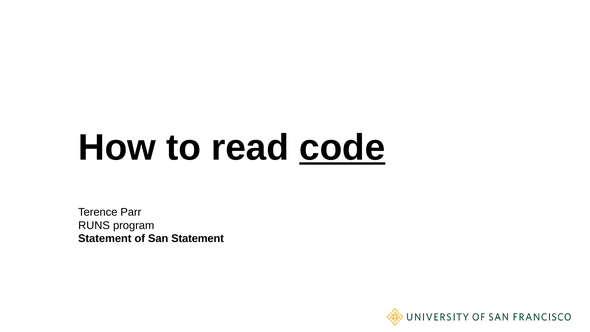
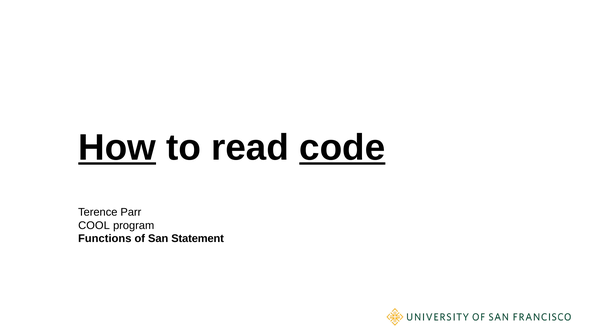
How underline: none -> present (117, 147)
RUNS: RUNS -> COOL (94, 225)
Statement: Statement -> Functions (105, 239)
